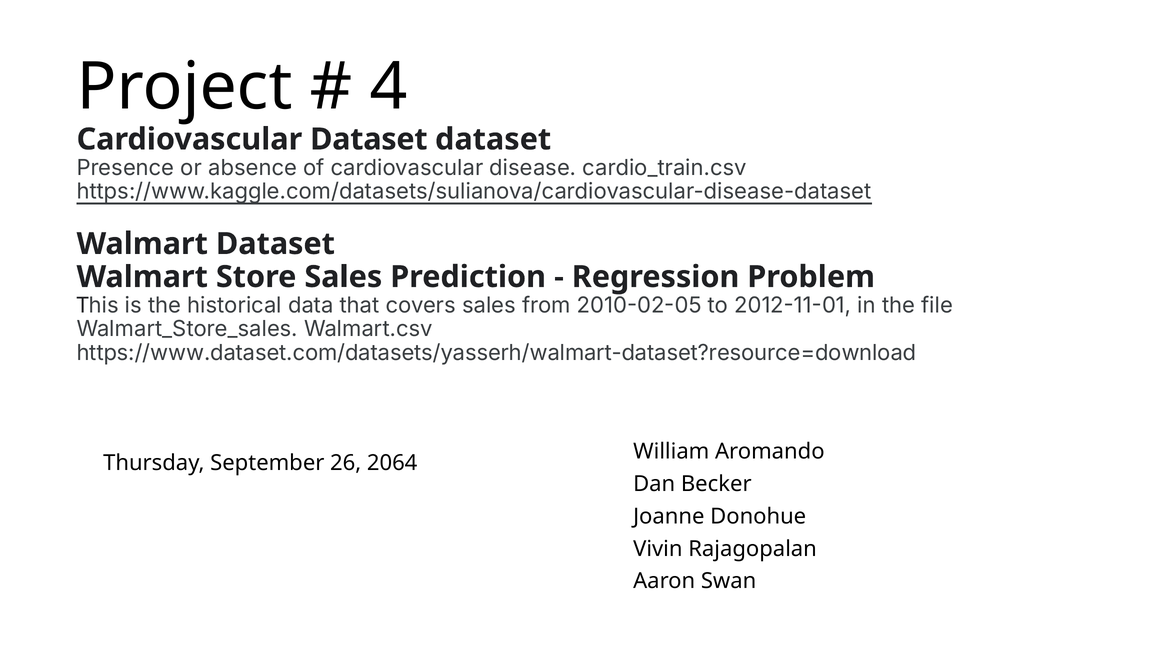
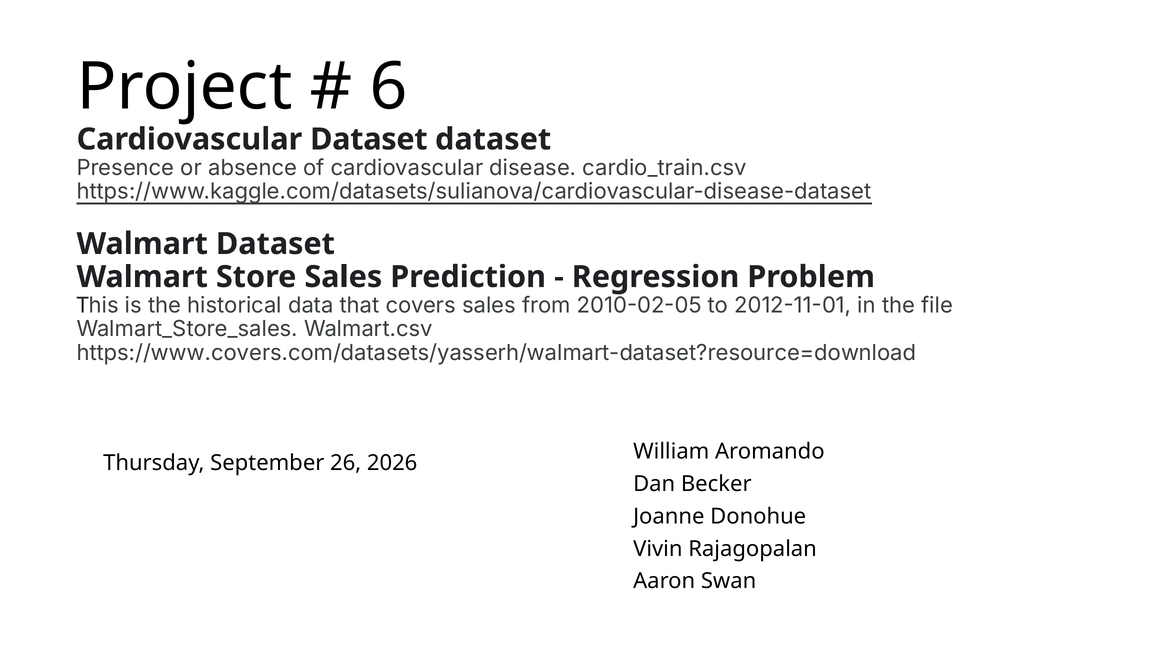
4: 4 -> 6 (389, 87)
https://www.dataset.com/datasets/yasserh/walmart-dataset?resource=download: https://www.dataset.com/datasets/yasserh/walmart-dataset?resource=download -> https://www.covers.com/datasets/yasserh/walmart-dataset?resource=download (496, 353)
2064: 2064 -> 2026 (392, 463)
